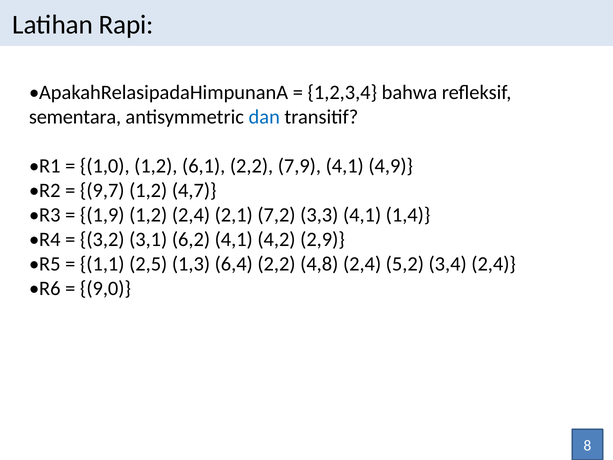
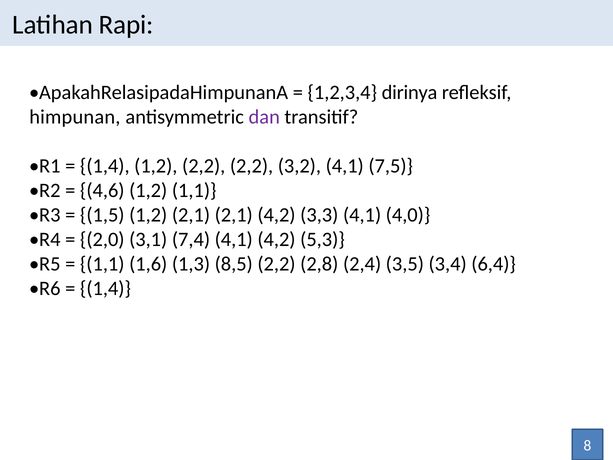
bahwa: bahwa -> dirinya (410, 92)
sementara: sementara -> himpunan (75, 117)
dan colour: blue -> purple (264, 117)
1,0: 1,0 -> 1,4 (105, 166)
1,2 6,1: 6,1 -> 2,2 (204, 166)
7,9: 7,9 -> 3,2 (299, 166)
4,9: 4,9 -> 7,5 (391, 166)
9,7: 9,7 -> 4,6 (102, 190)
1,2 4,7: 4,7 -> 1,1 (194, 190)
1,9: 1,9 -> 1,5 (102, 215)
1,2 2,4: 2,4 -> 2,1 (191, 215)
2,1 7,2: 7,2 -> 4,2 (276, 215)
1,4: 1,4 -> 4,0 (408, 215)
3,2: 3,2 -> 2,0 (102, 239)
6,2: 6,2 -> 7,4 (191, 239)
2,9: 2,9 -> 5,3 (323, 239)
2,5: 2,5 -> 1,6 (148, 264)
6,4: 6,4 -> 8,5 (234, 264)
4,8: 4,8 -> 2,8 (319, 264)
5,2: 5,2 -> 3,5 (405, 264)
3,4 2,4: 2,4 -> 6,4 (494, 264)
9,0: 9,0 -> 1,4 (105, 288)
